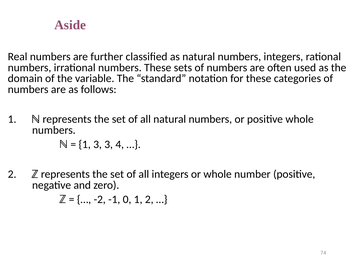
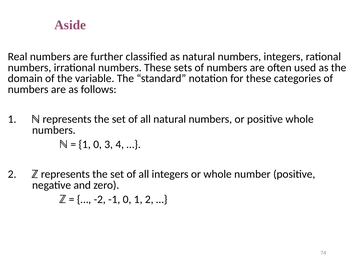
1 3: 3 -> 0 (98, 145)
